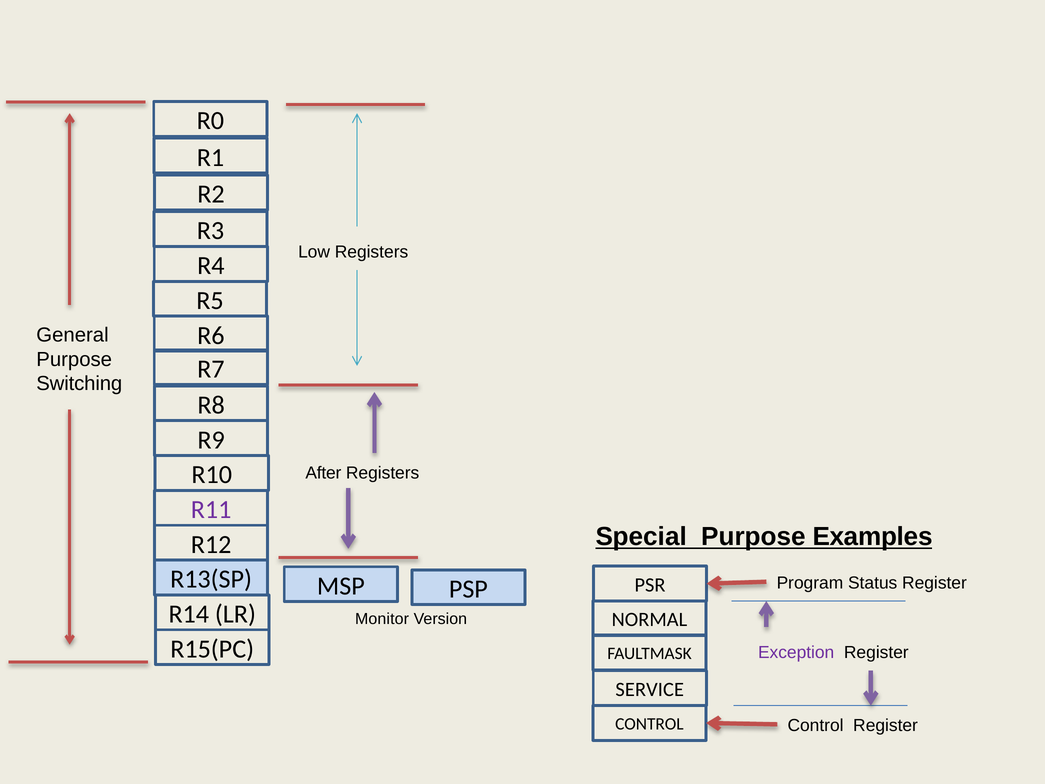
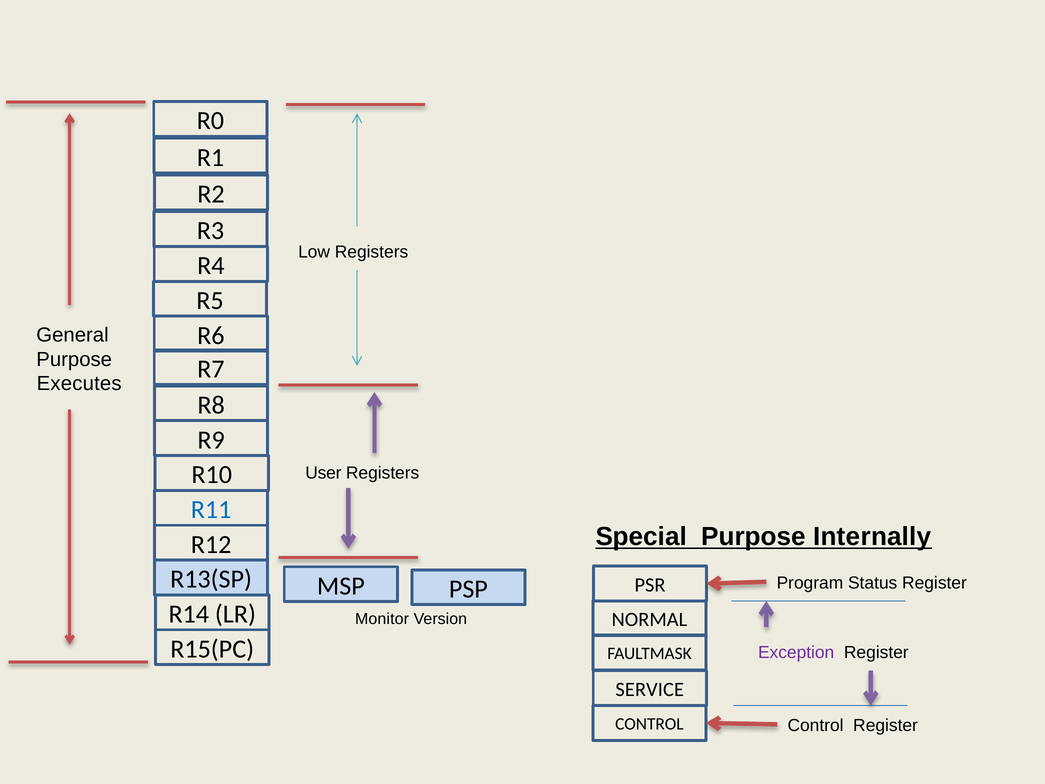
Switching: Switching -> Executes (79, 384)
After: After -> User (323, 473)
R11 colour: purple -> blue (211, 509)
Examples: Examples -> Internally (872, 536)
